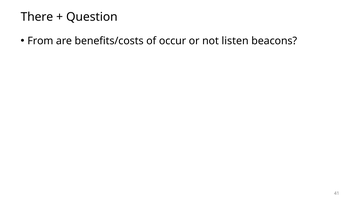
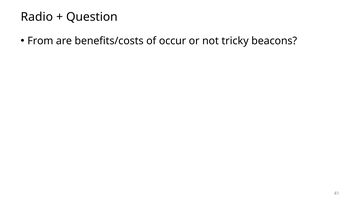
There: There -> Radio (37, 17)
listen: listen -> tricky (235, 41)
